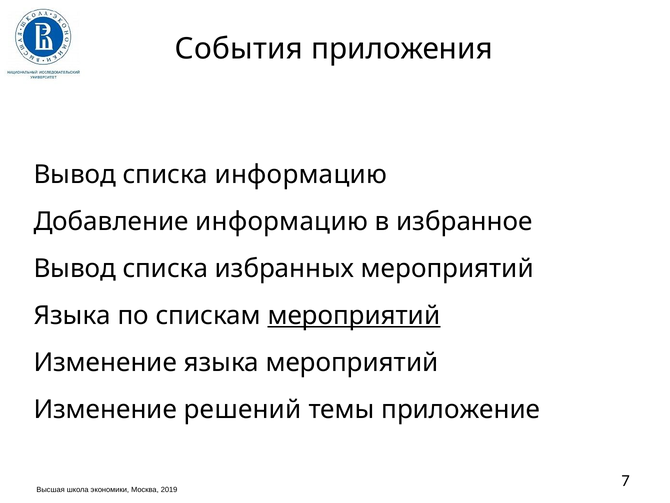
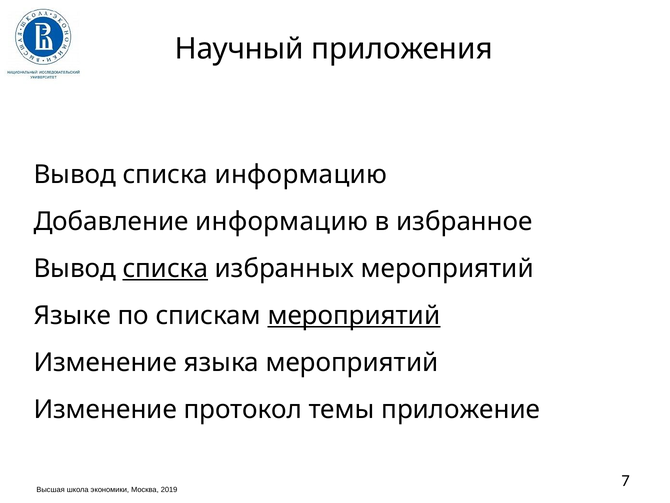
События: События -> Научный (239, 49)
списка underline: none -> present (165, 268)
Языка: Языка -> Языке (72, 315)
решений: решений -> протокол (243, 409)
